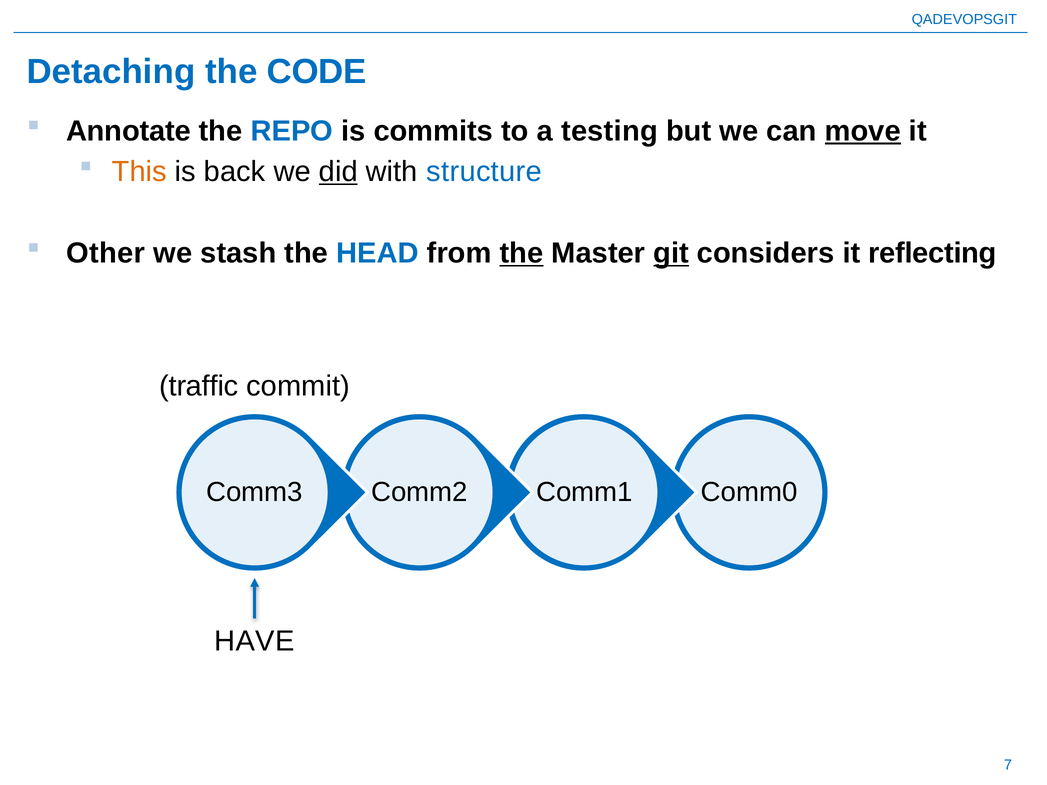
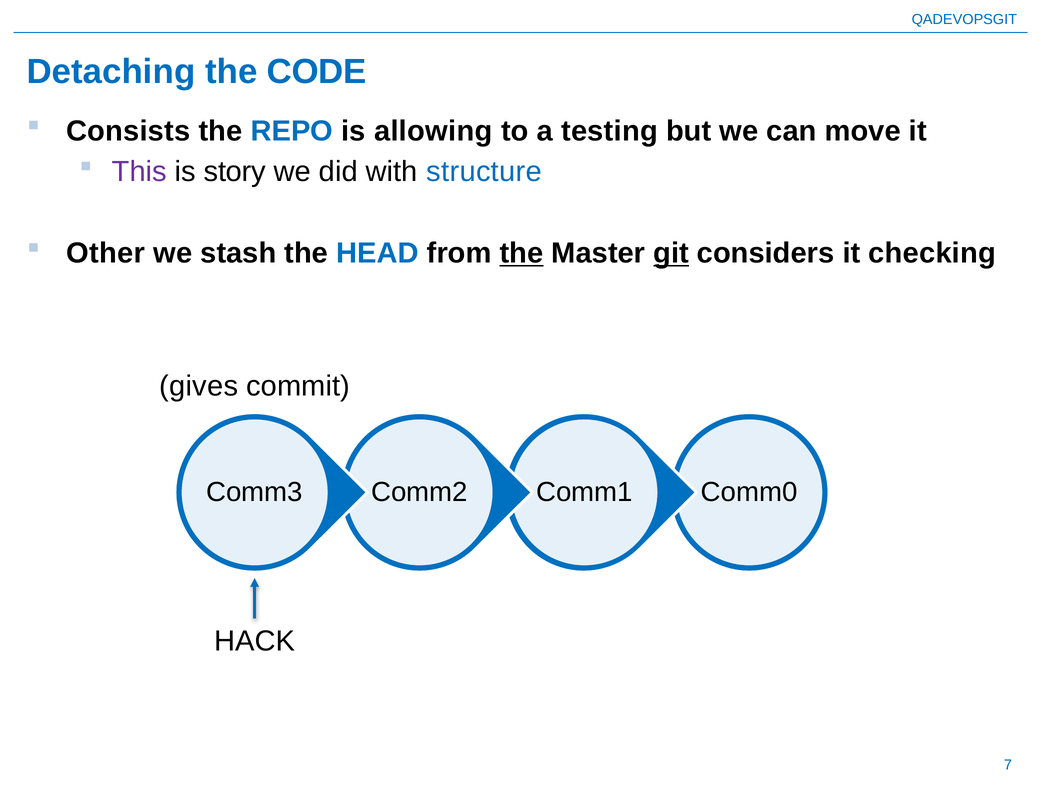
Annotate: Annotate -> Consists (128, 131)
commits: commits -> allowing (433, 131)
move underline: present -> none (863, 131)
This colour: orange -> purple (139, 172)
back: back -> story (235, 172)
did underline: present -> none (338, 172)
reflecting: reflecting -> checking (932, 253)
traffic: traffic -> gives (199, 386)
HAVE: HAVE -> HACK (255, 641)
